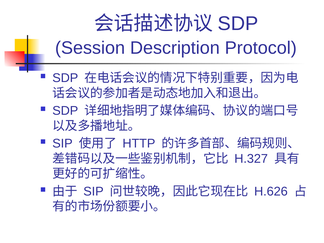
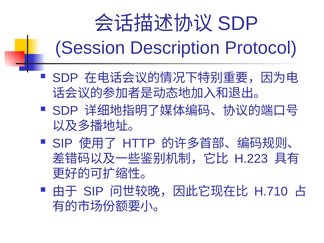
H.327: H.327 -> H.223 (251, 159)
H.626: H.626 -> H.710 (271, 191)
